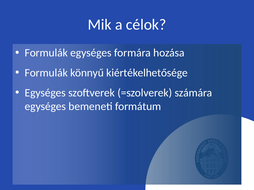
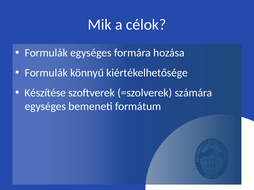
Egységes: Egységes -> Készítése (45, 93)
